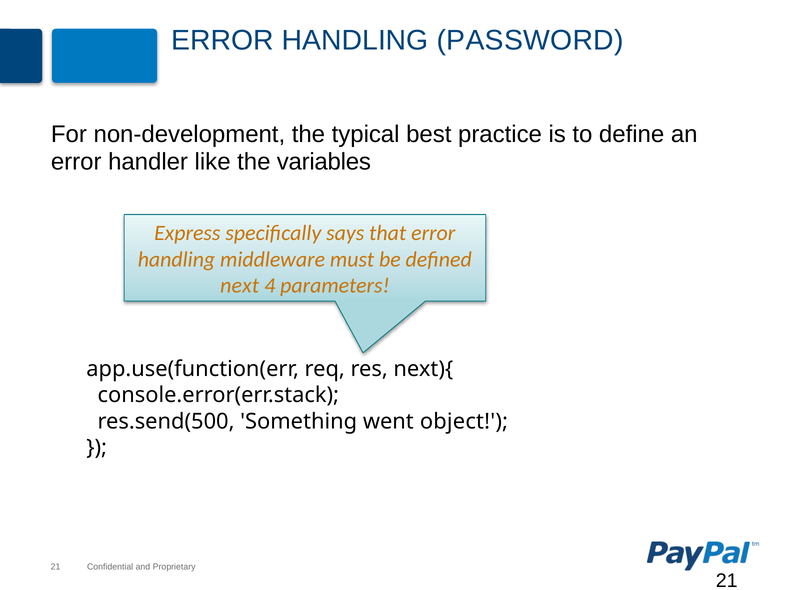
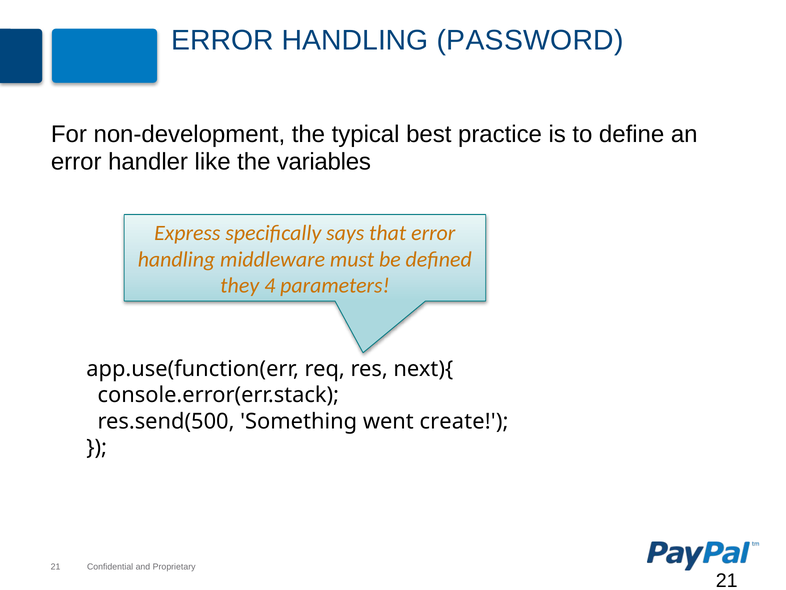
next: next -> they (240, 285)
object: object -> create (464, 421)
